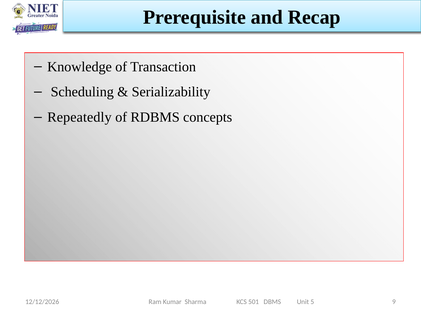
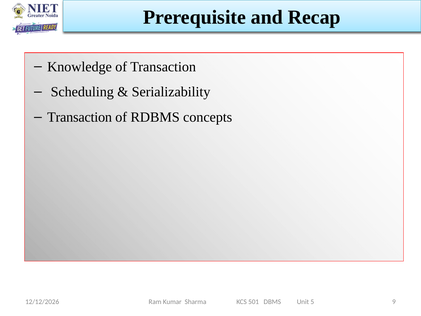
Repeatedly: Repeatedly -> Transaction (80, 117)
